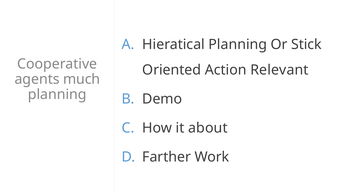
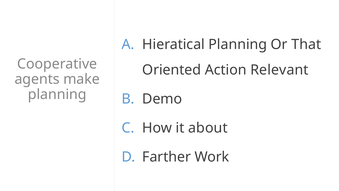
Stick: Stick -> That (306, 44)
much: much -> make (82, 79)
